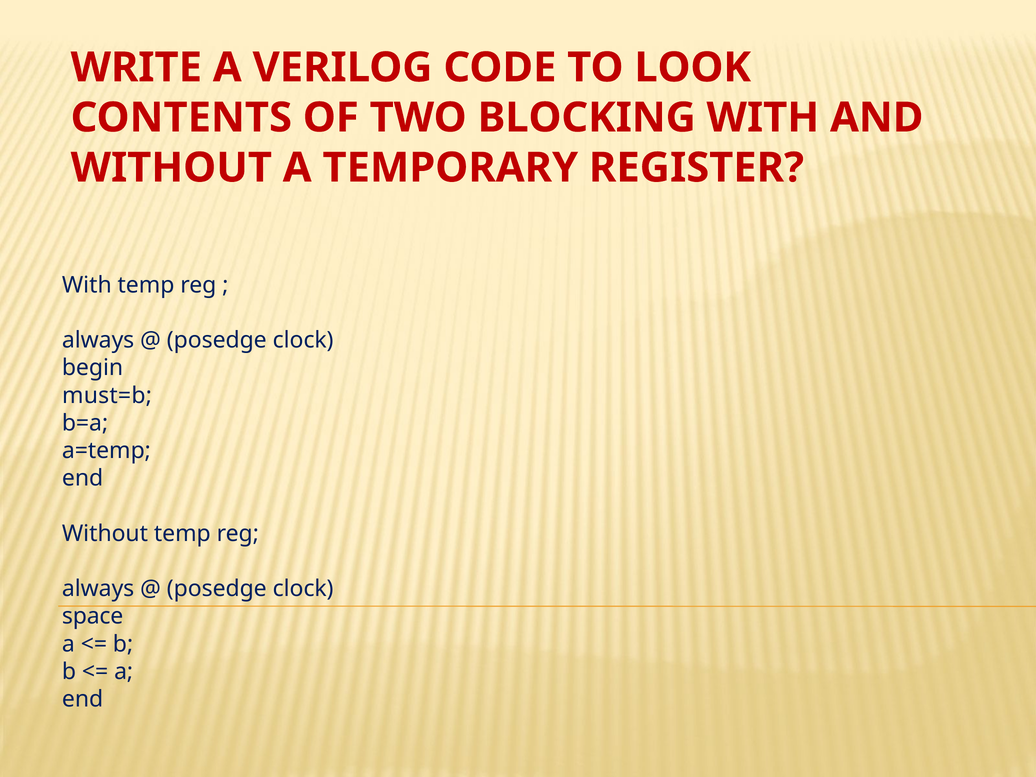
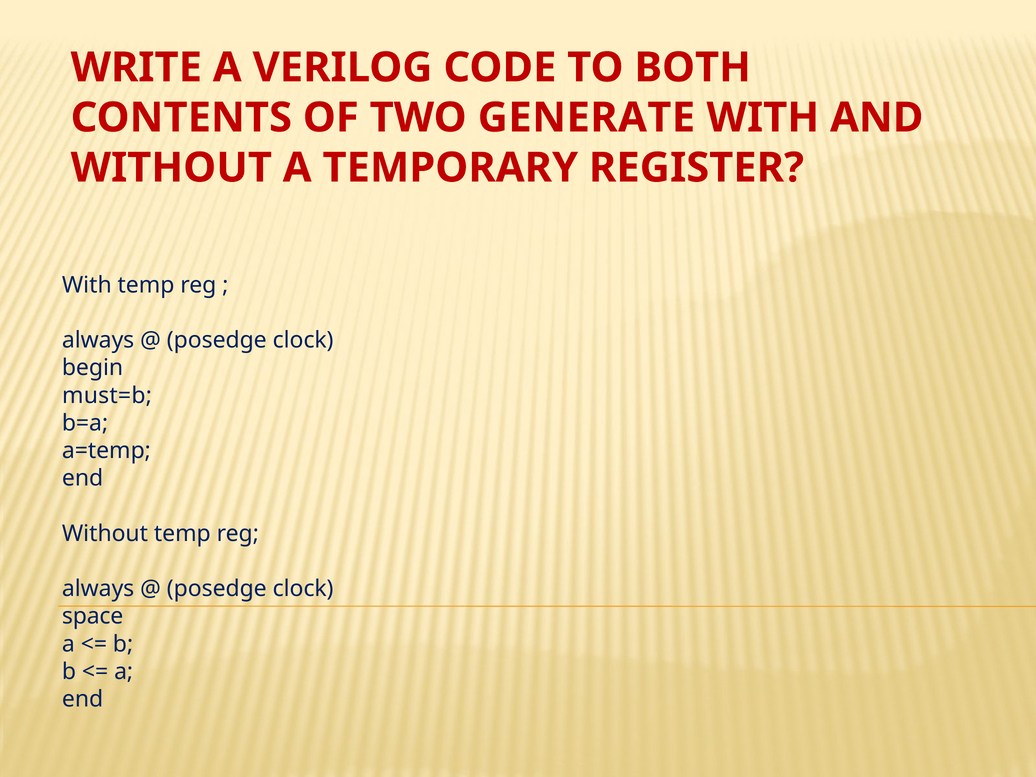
LOOK: LOOK -> BOTH (693, 68)
BLOCKING: BLOCKING -> GENERATE (586, 118)
